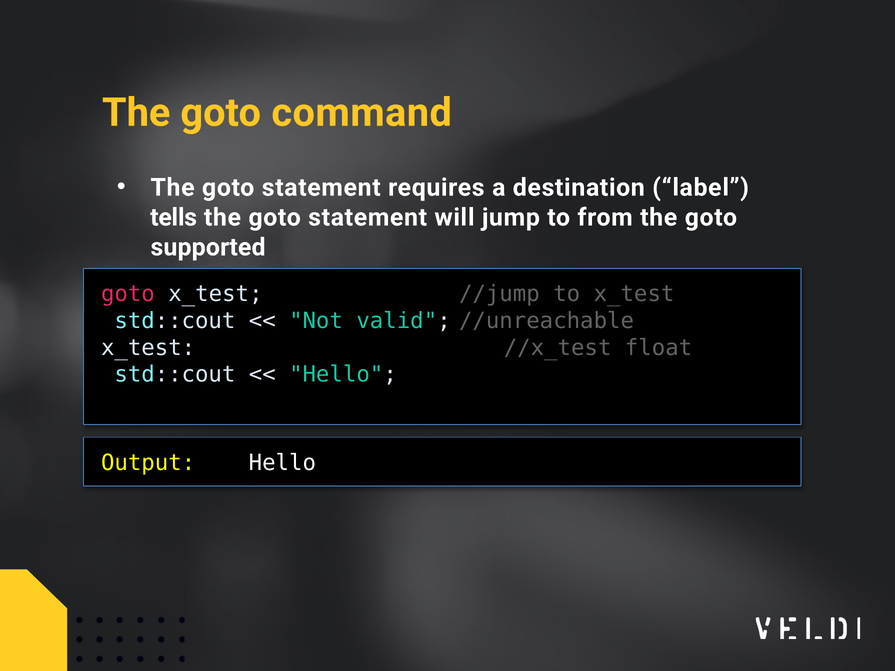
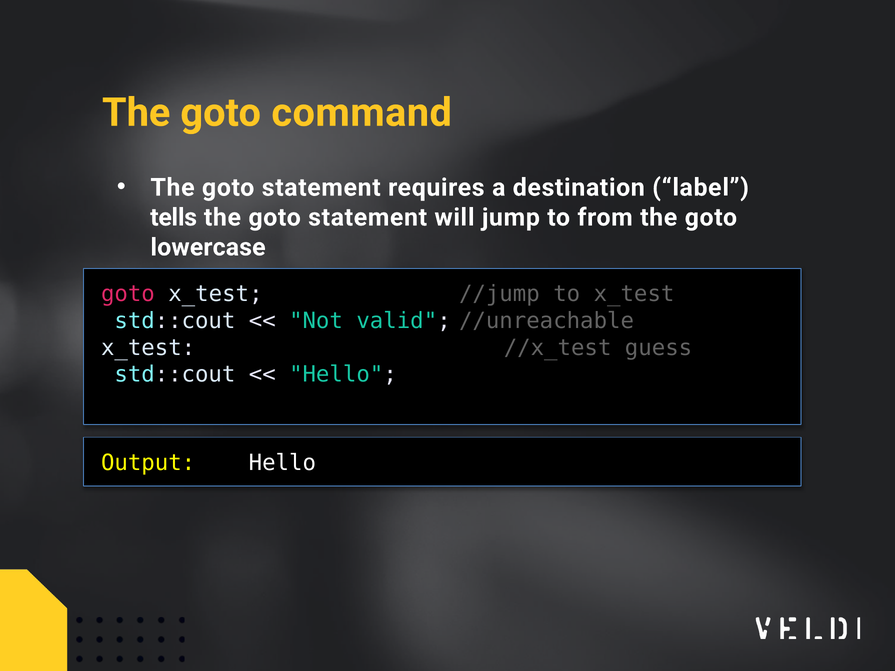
supported: supported -> lowercase (208, 247)
float: float -> guess (659, 348)
